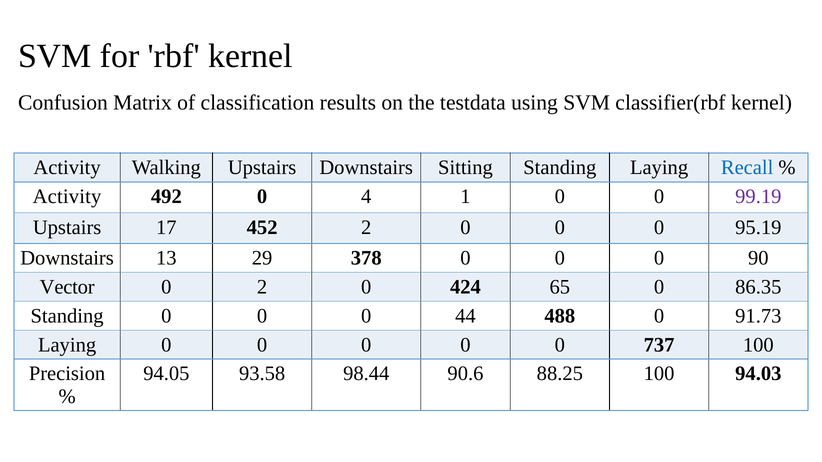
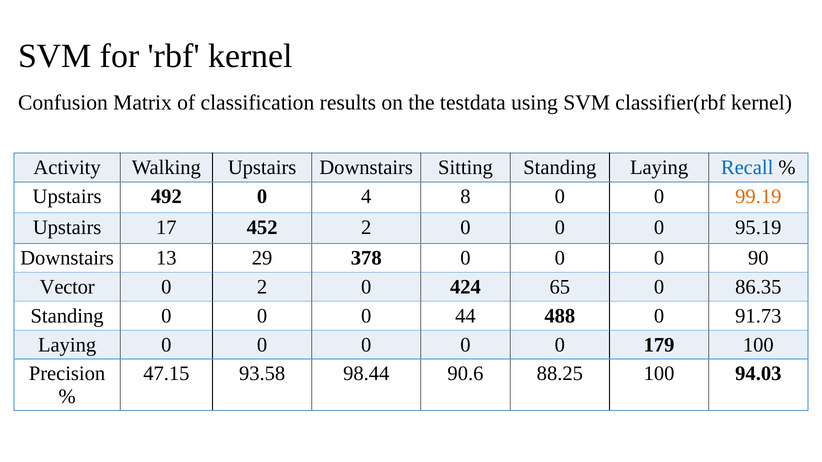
Activity: Activity -> Upstairs (67, 197)
1: 1 -> 8 (465, 197)
99.19 colour: purple -> orange (758, 197)
737: 737 -> 179 (659, 345)
94.05: 94.05 -> 47.15 (166, 374)
